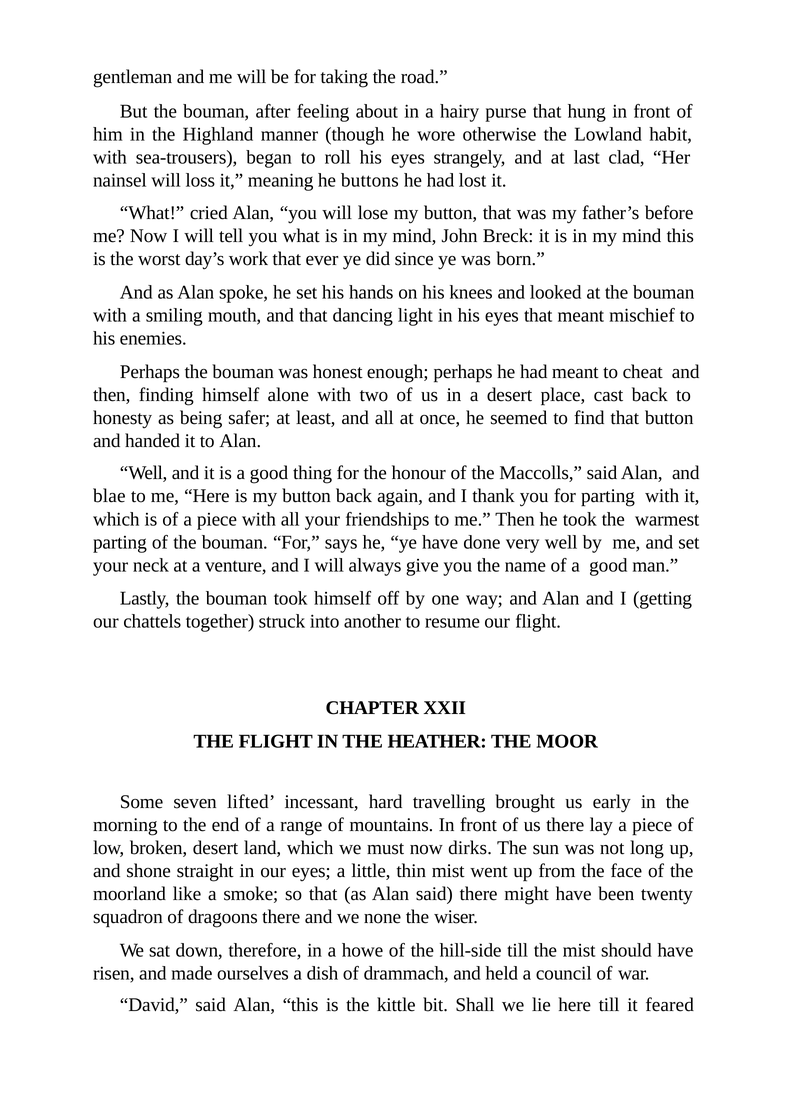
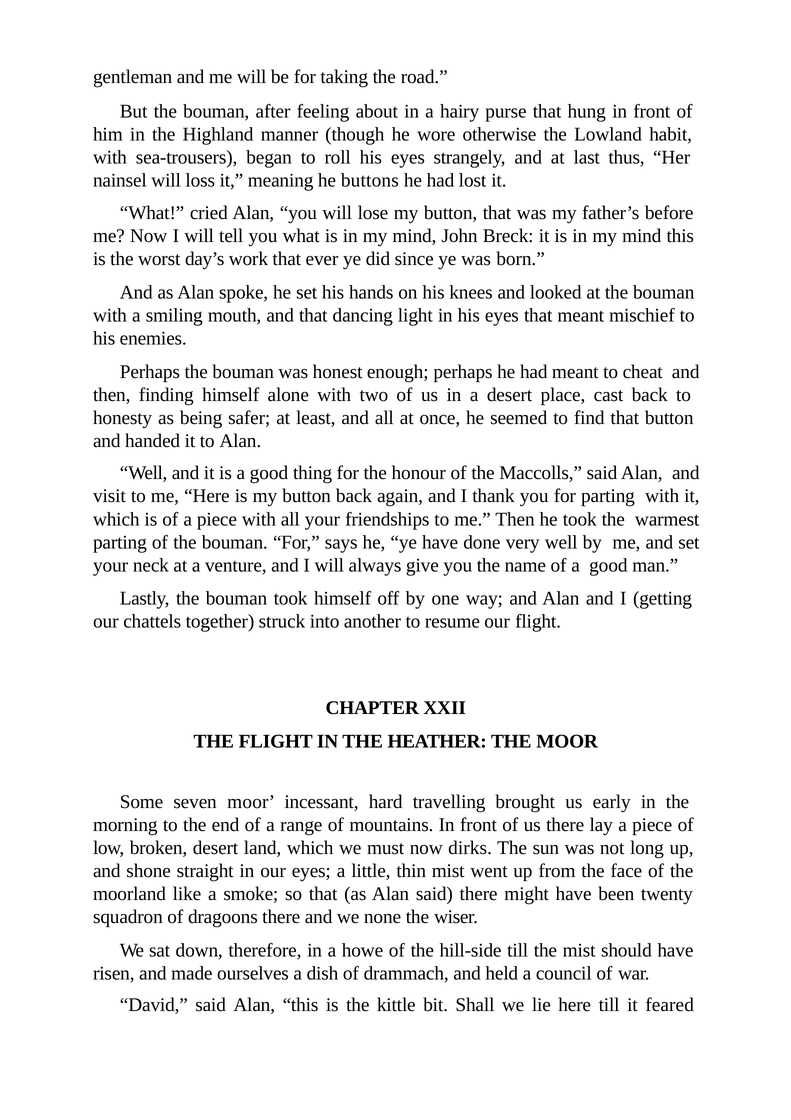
clad: clad -> thus (627, 157)
blae: blae -> visit (109, 496)
seven lifted: lifted -> moor (251, 801)
